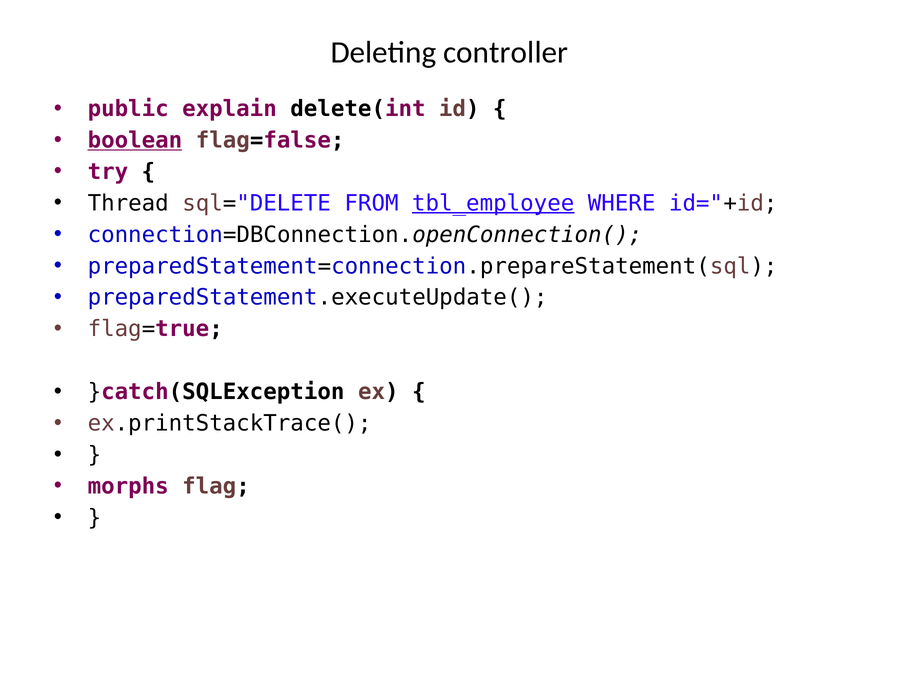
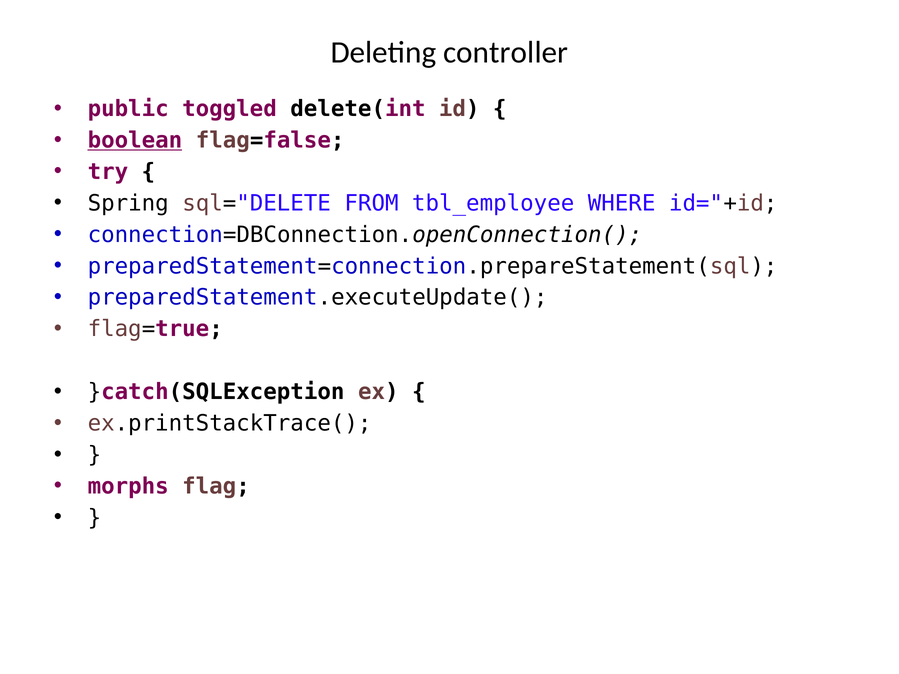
explain: explain -> toggled (229, 109)
Thread: Thread -> Spring (128, 203)
tbl_employee underline: present -> none (493, 203)
